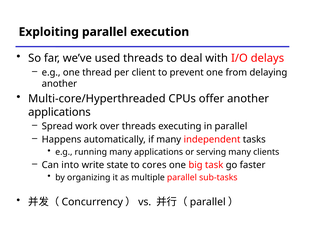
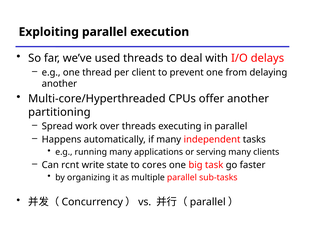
applications: applications -> partitioning (59, 112)
into: into -> rcnt (70, 165)
